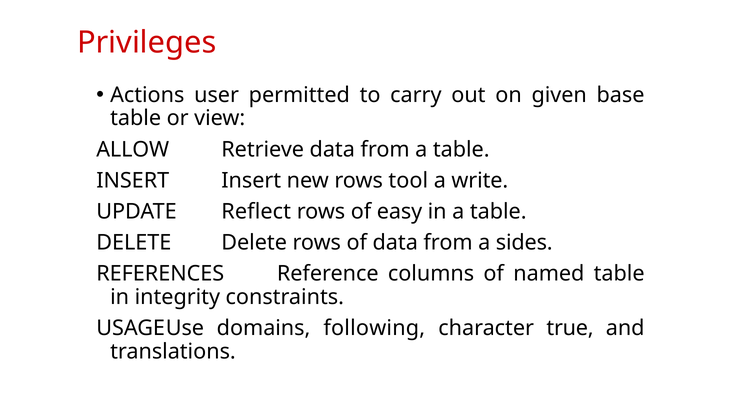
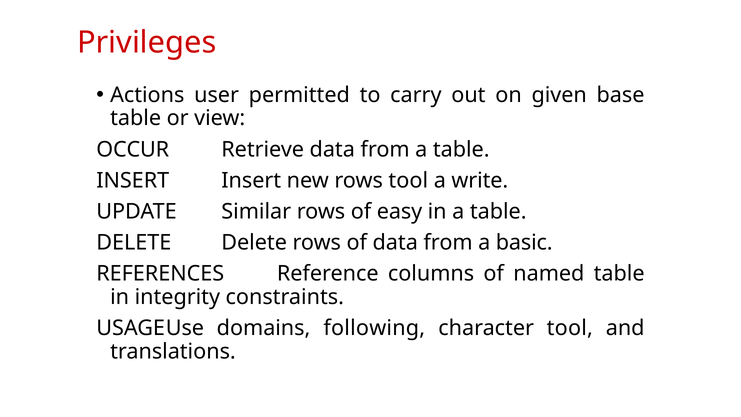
ALLOW: ALLOW -> OCCUR (133, 149)
Reflect: Reflect -> Similar (256, 211)
sides: sides -> basic (524, 243)
character true: true -> tool (570, 328)
